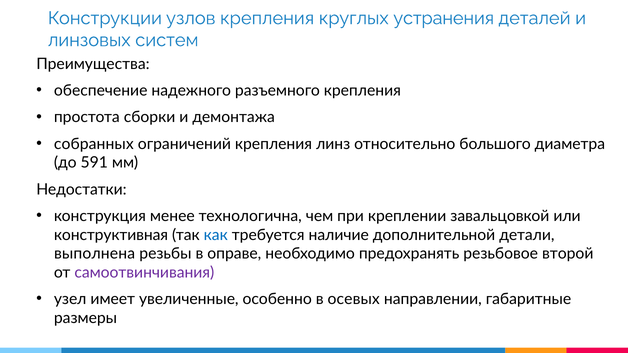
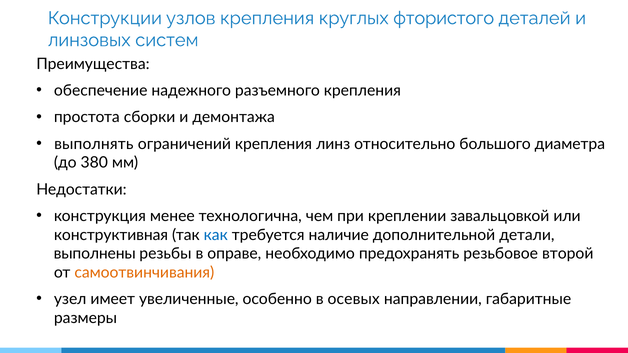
устранения: устранения -> фтористого (444, 18)
собранных: собранных -> выполнять (94, 144)
591: 591 -> 380 (94, 163)
выполнена: выполнена -> выполнены (95, 254)
самоотвинчивания colour: purple -> orange (144, 273)
